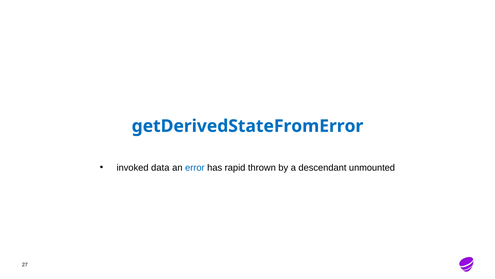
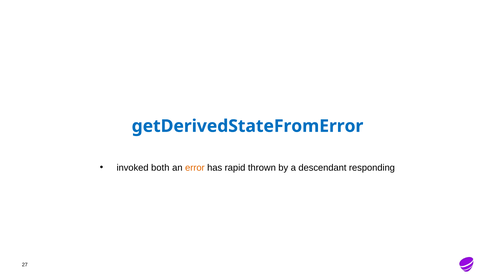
data: data -> both (160, 167)
error colour: blue -> orange (195, 167)
unmounted: unmounted -> responding (372, 167)
